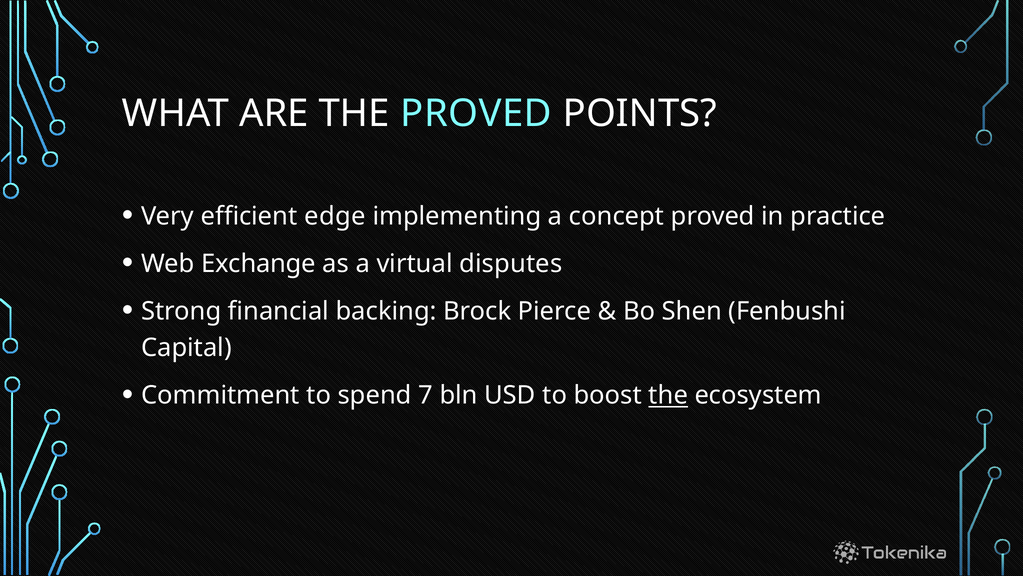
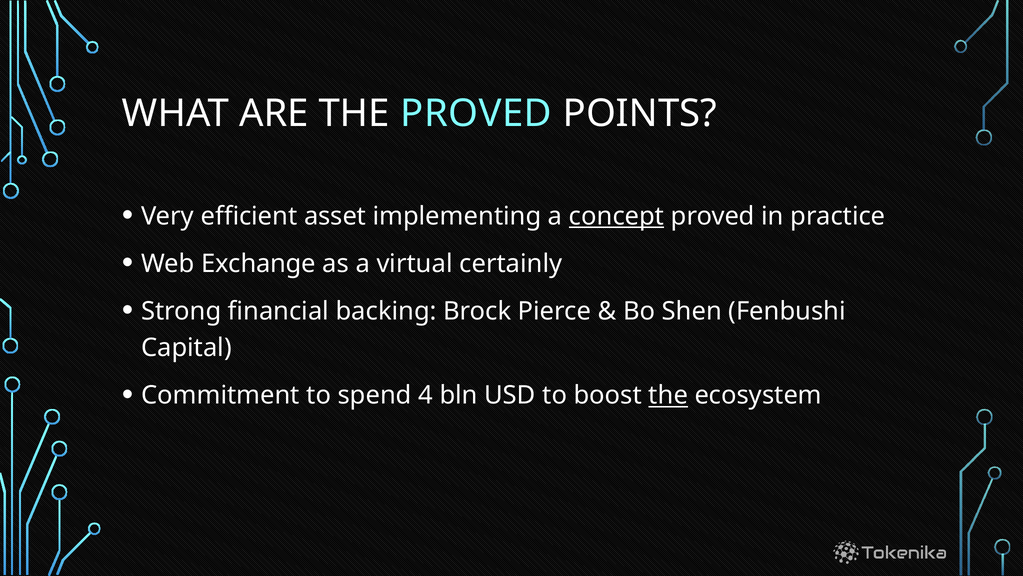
edge: edge -> asset (335, 216)
concept underline: none -> present (617, 216)
disputes: disputes -> certainly (511, 263)
7: 7 -> 4 (426, 395)
